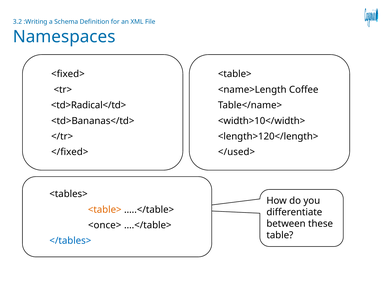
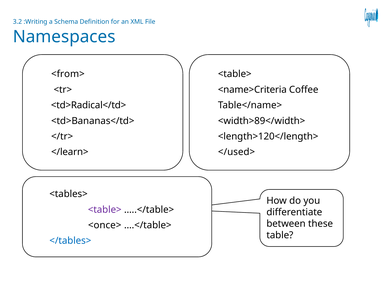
<fixed>: <fixed> -> <from> (68, 74)
<name>Length: <name>Length -> <name>Criteria (252, 90)
<width>10</width>: <width>10</width> -> <width>89</width> (262, 121)
</fixed>: </fixed> -> </learn> (70, 152)
<table> colour: orange -> purple (105, 209)
